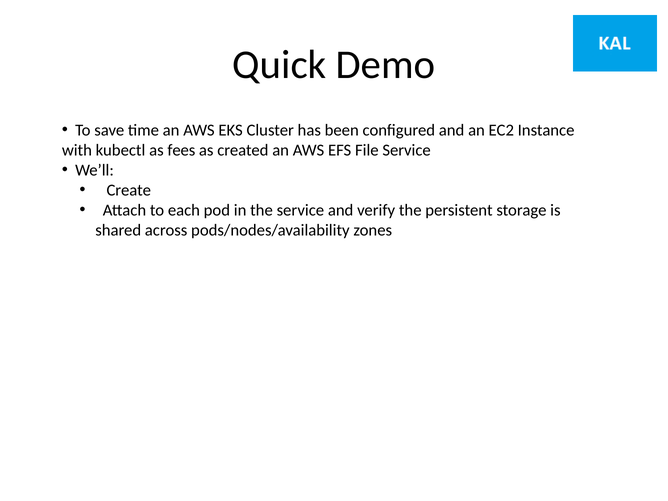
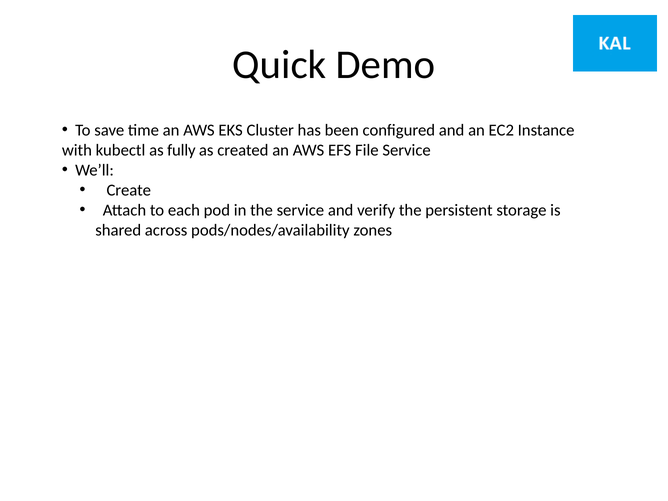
fees: fees -> fully (181, 150)
